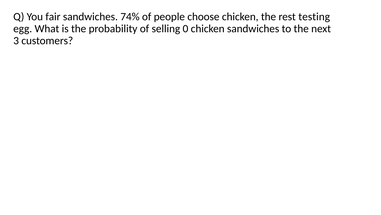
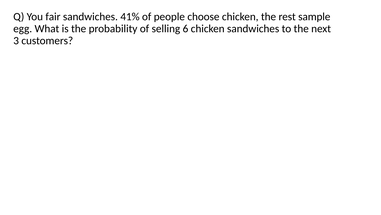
74%: 74% -> 41% (130, 17)
testing: testing -> sample (314, 17)
0: 0 -> 6 (185, 29)
